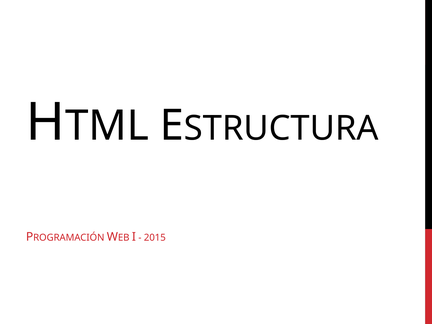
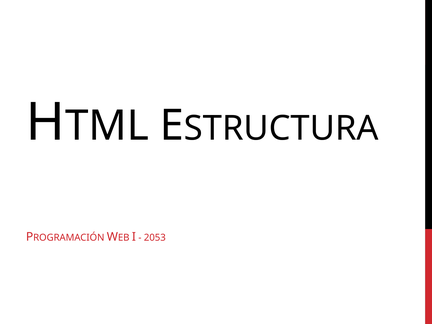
2015: 2015 -> 2053 (155, 238)
